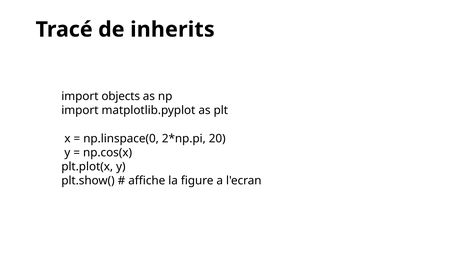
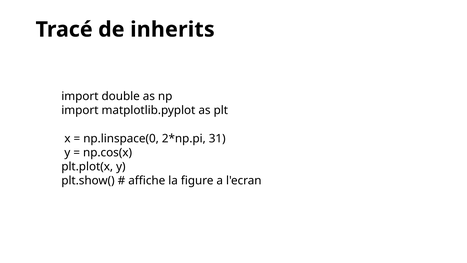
objects: objects -> double (121, 96)
20: 20 -> 31 (217, 138)
